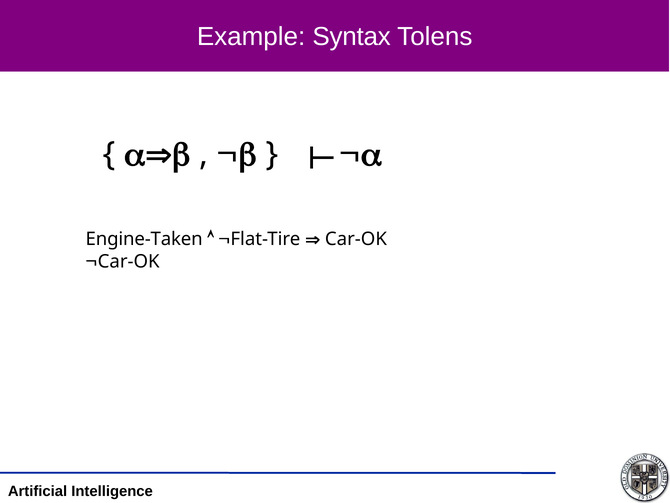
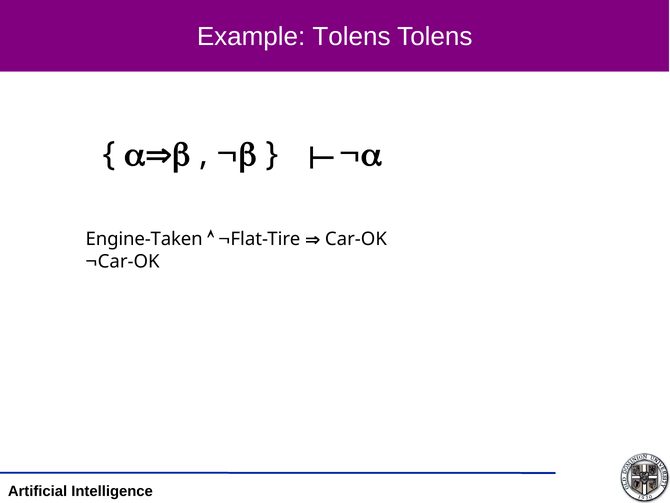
Example Syntax: Syntax -> Tolens (351, 37)
